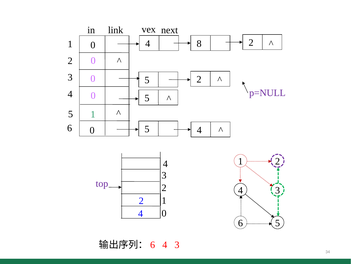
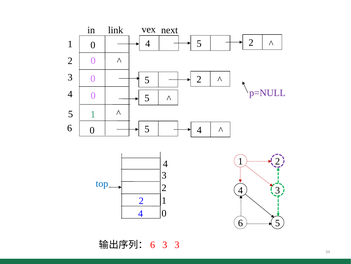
8: 8 -> 5 (199, 44)
top colour: purple -> blue (102, 183)
4: 4 -> 3 (165, 244)
